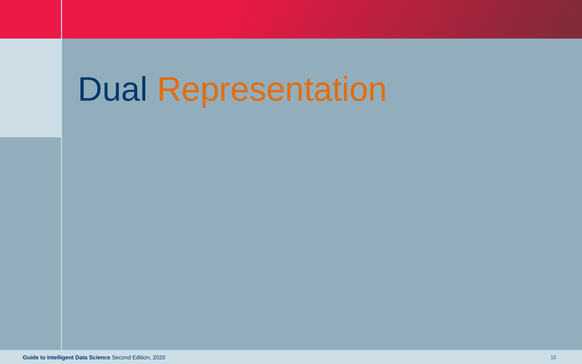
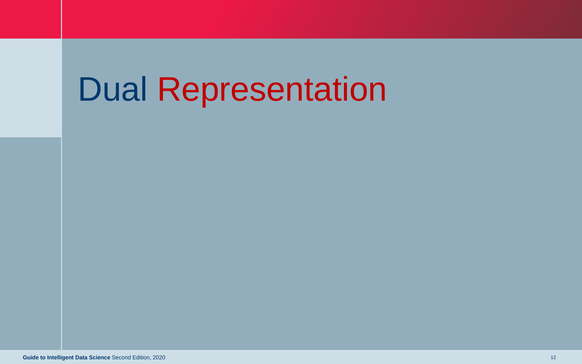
Representation colour: orange -> red (272, 89)
